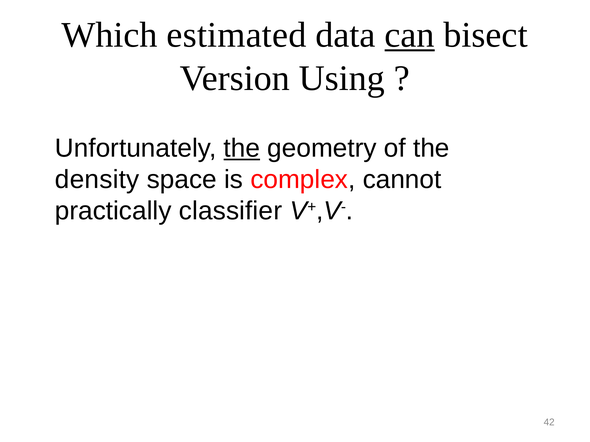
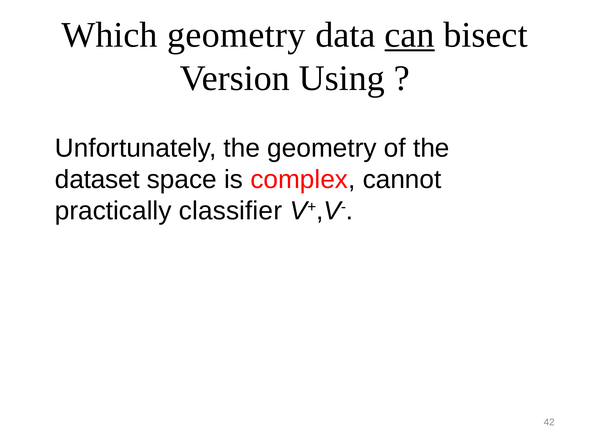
Which estimated: estimated -> geometry (236, 35)
the underline: present -> none (242, 148)
density: density -> dataset (97, 180)
